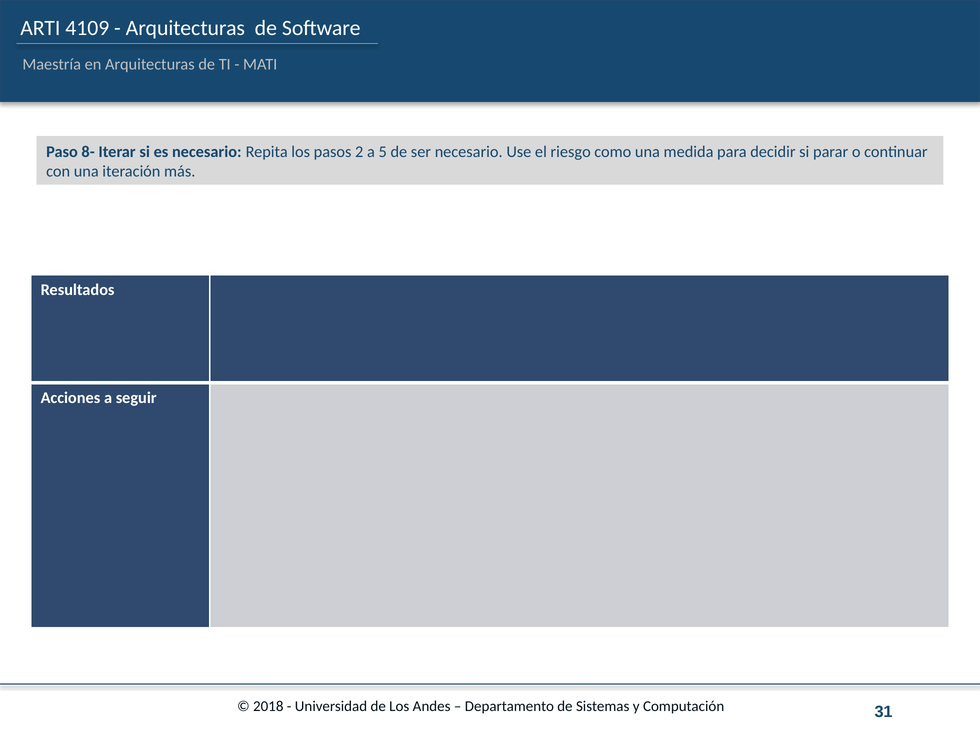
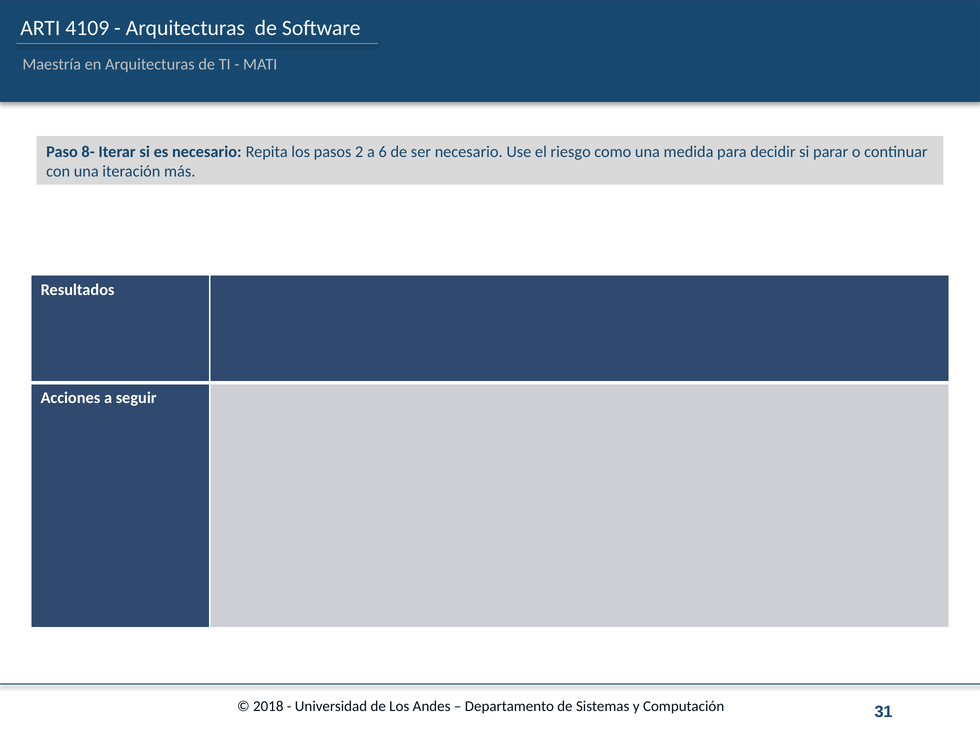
5: 5 -> 6 (383, 152)
